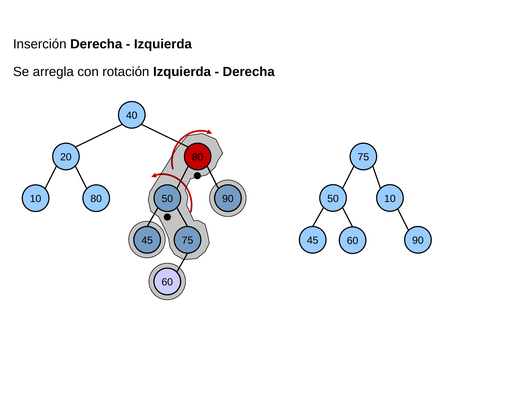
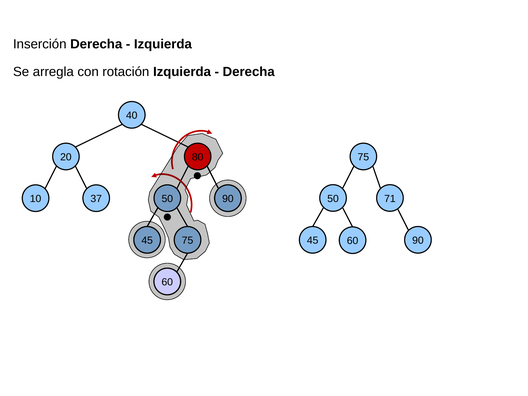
50 10: 10 -> 71 (390, 199)
10 80: 80 -> 37 (96, 199)
